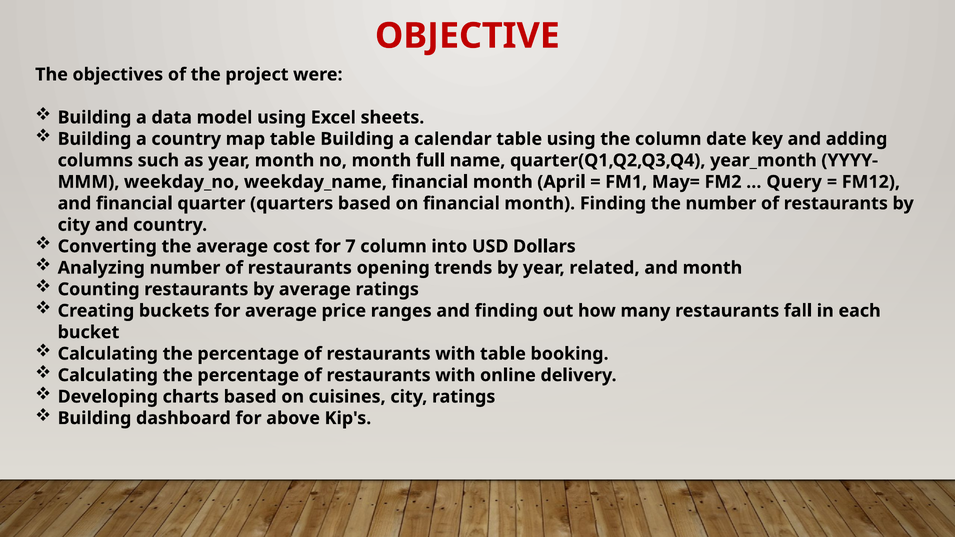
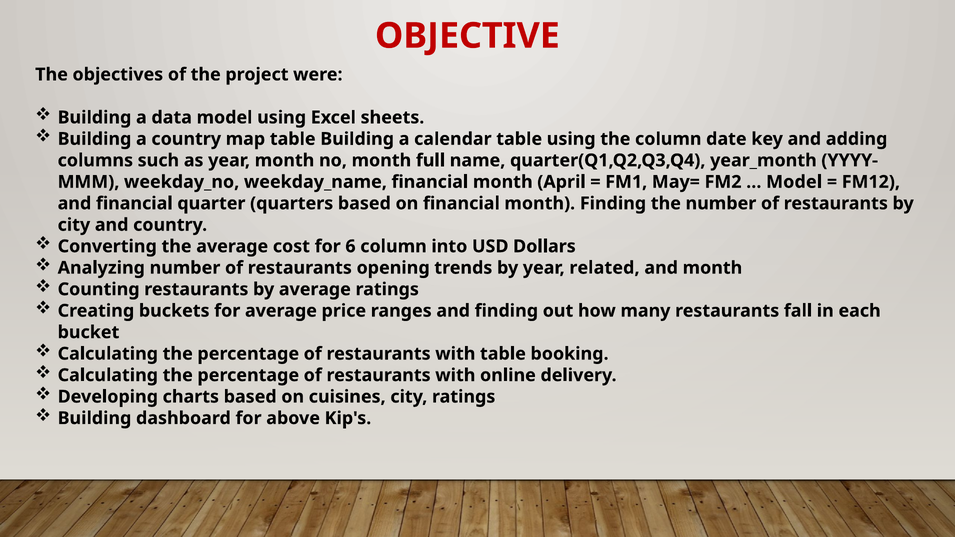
Query: Query -> Model (794, 182)
7: 7 -> 6 (350, 246)
